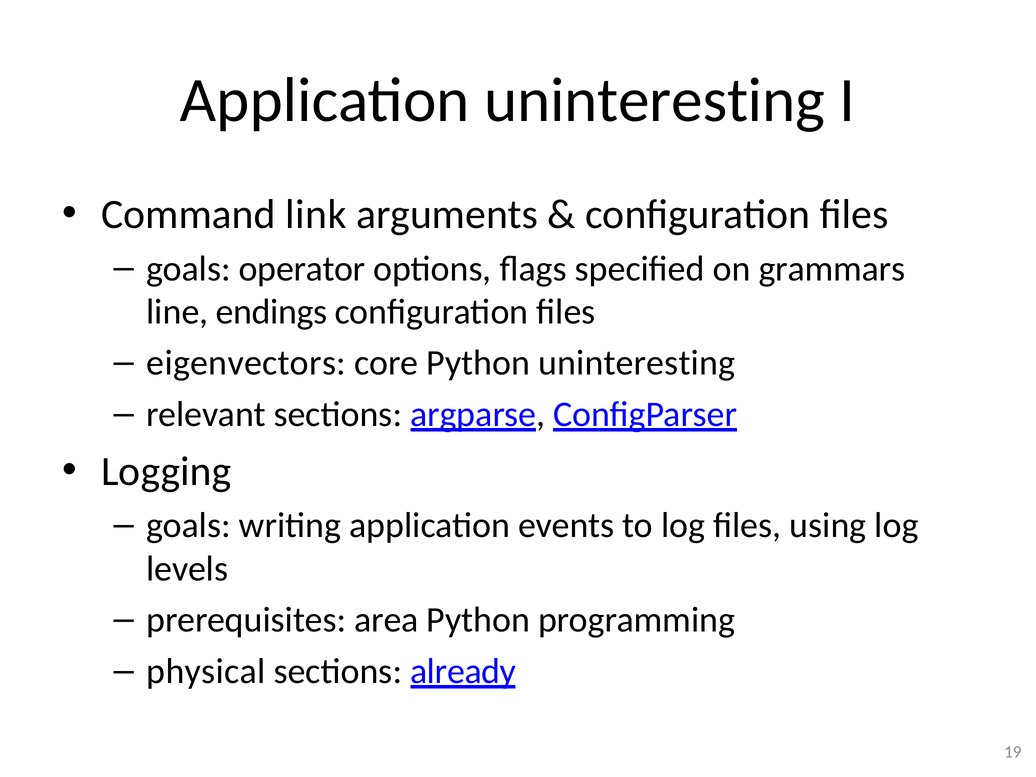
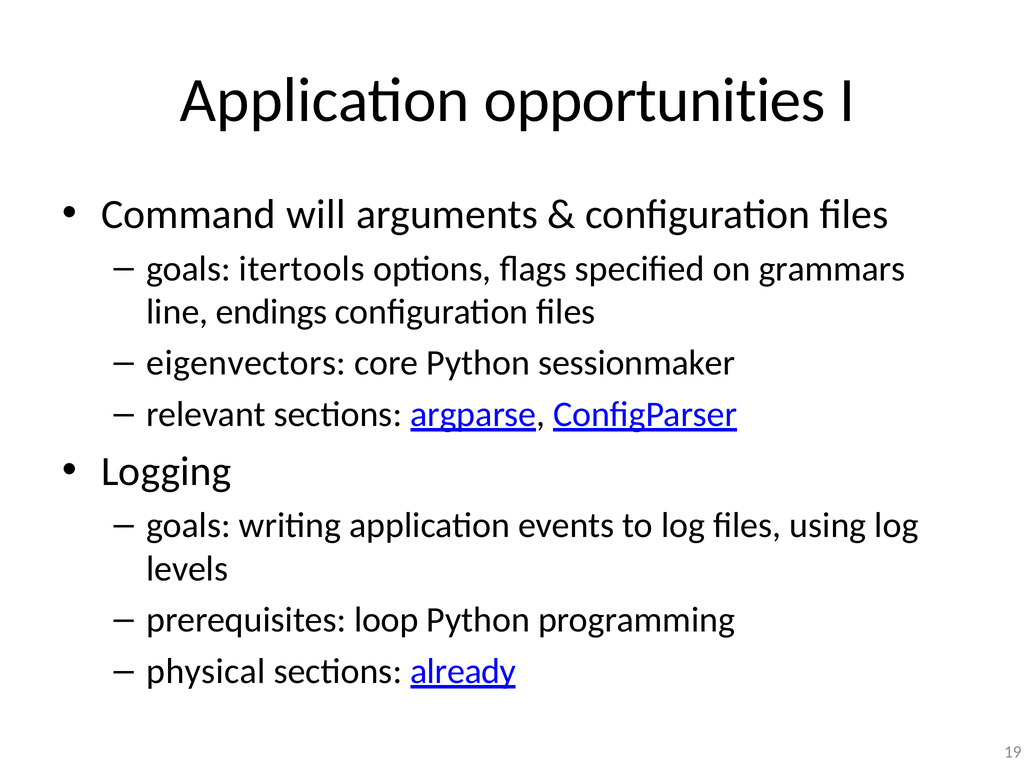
Application uninteresting: uninteresting -> opportunities (655, 100)
link: link -> will (316, 214)
operator: operator -> itertools (302, 269)
Python uninteresting: uninteresting -> sessionmaker (637, 363)
area: area -> loop (386, 620)
